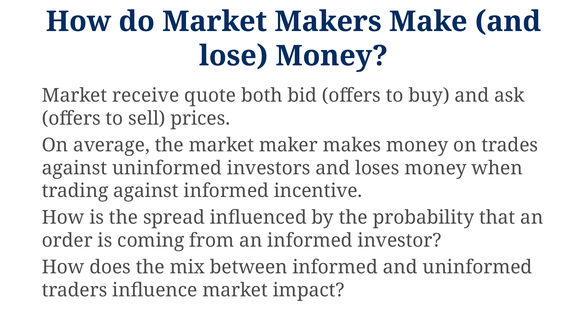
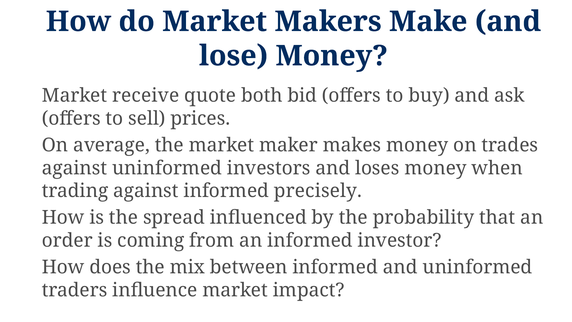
incentive: incentive -> precisely (318, 191)
